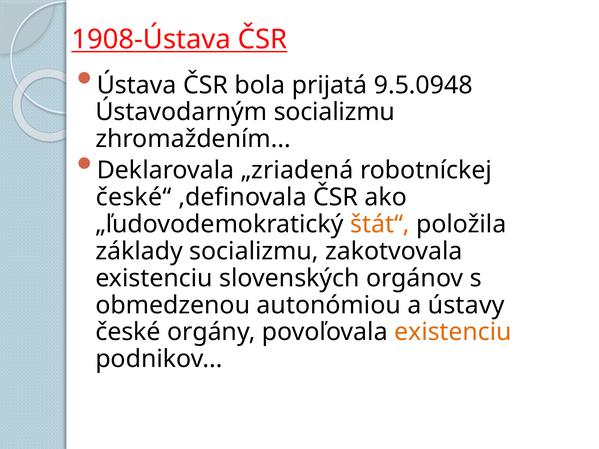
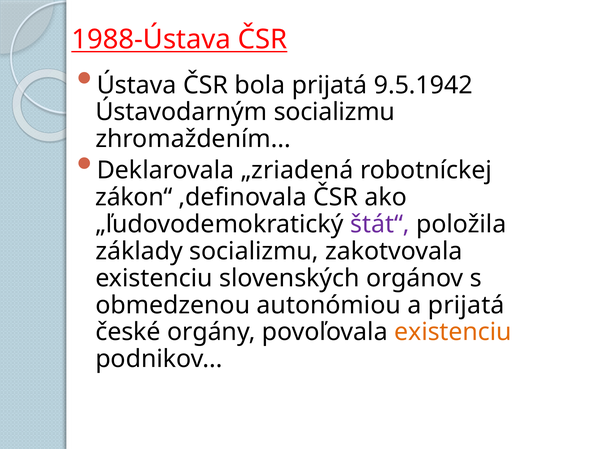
1908-Ústava: 1908-Ústava -> 1988-Ústava (151, 39)
9.5.0948: 9.5.0948 -> 9.5.1942 (423, 85)
české“: české“ -> zákon“ (134, 197)
štát“ colour: orange -> purple (380, 224)
a ústavy: ústavy -> prijatá (466, 305)
